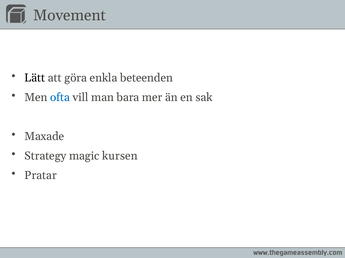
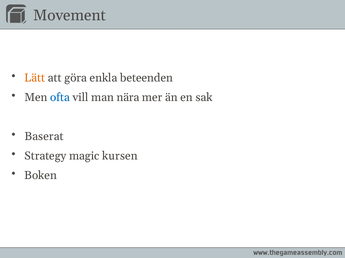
Lätt colour: black -> orange (35, 78)
bara: bara -> nära (128, 98)
Maxade: Maxade -> Baserat (44, 137)
Pratar: Pratar -> Boken (41, 176)
